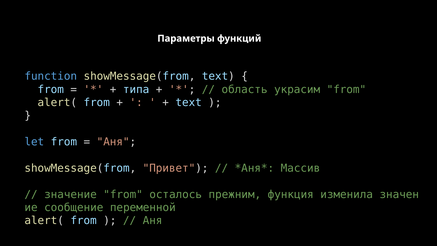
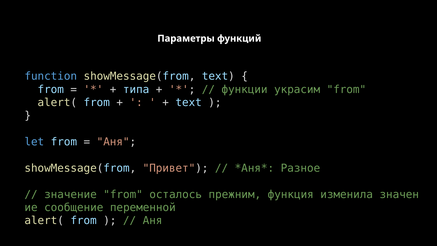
область: область -> функции (245, 89)
Массив: Массив -> Разное (300, 168)
